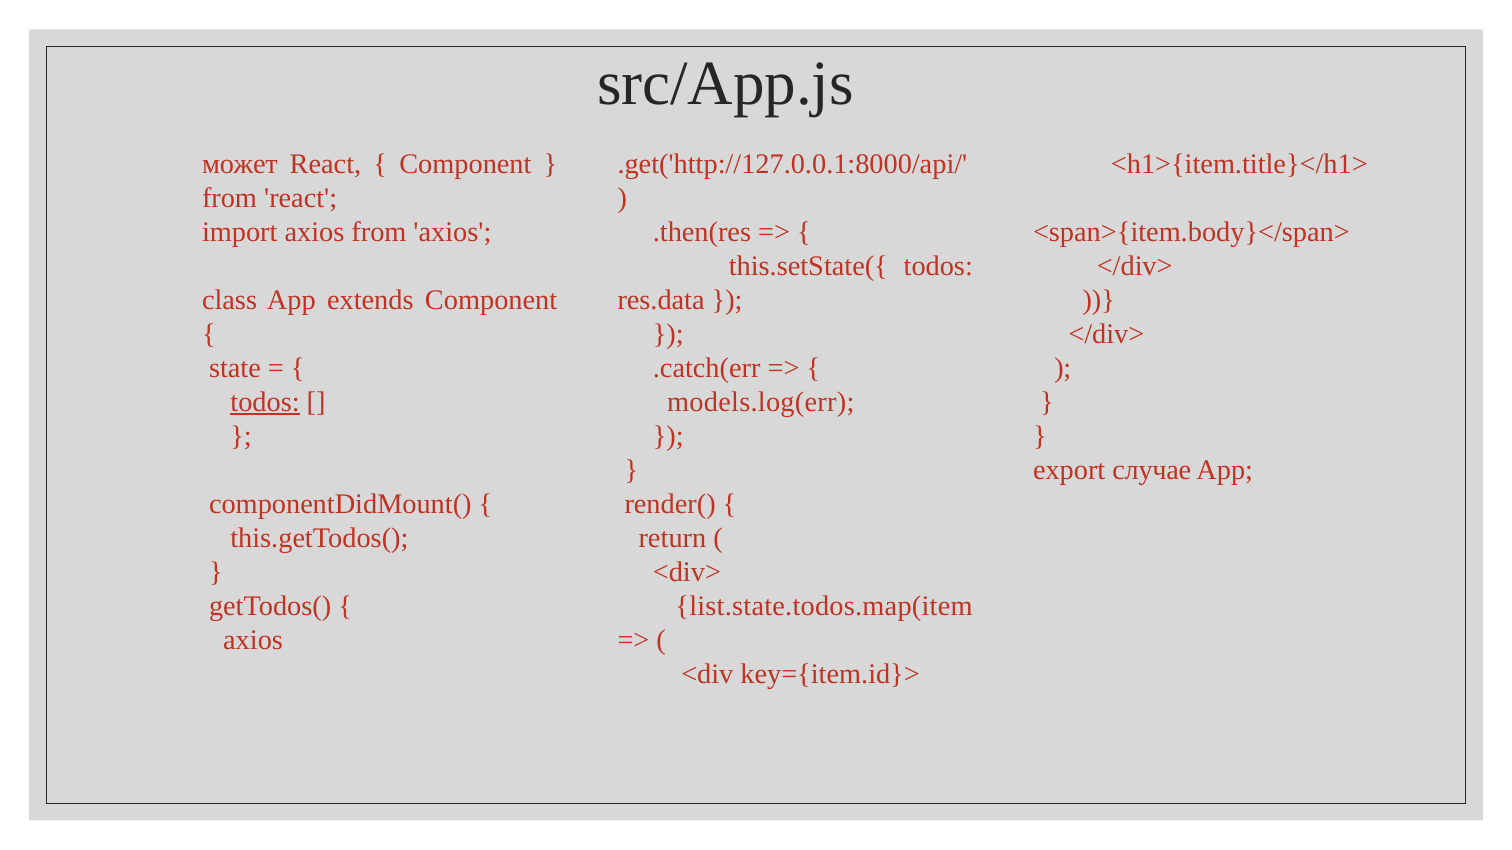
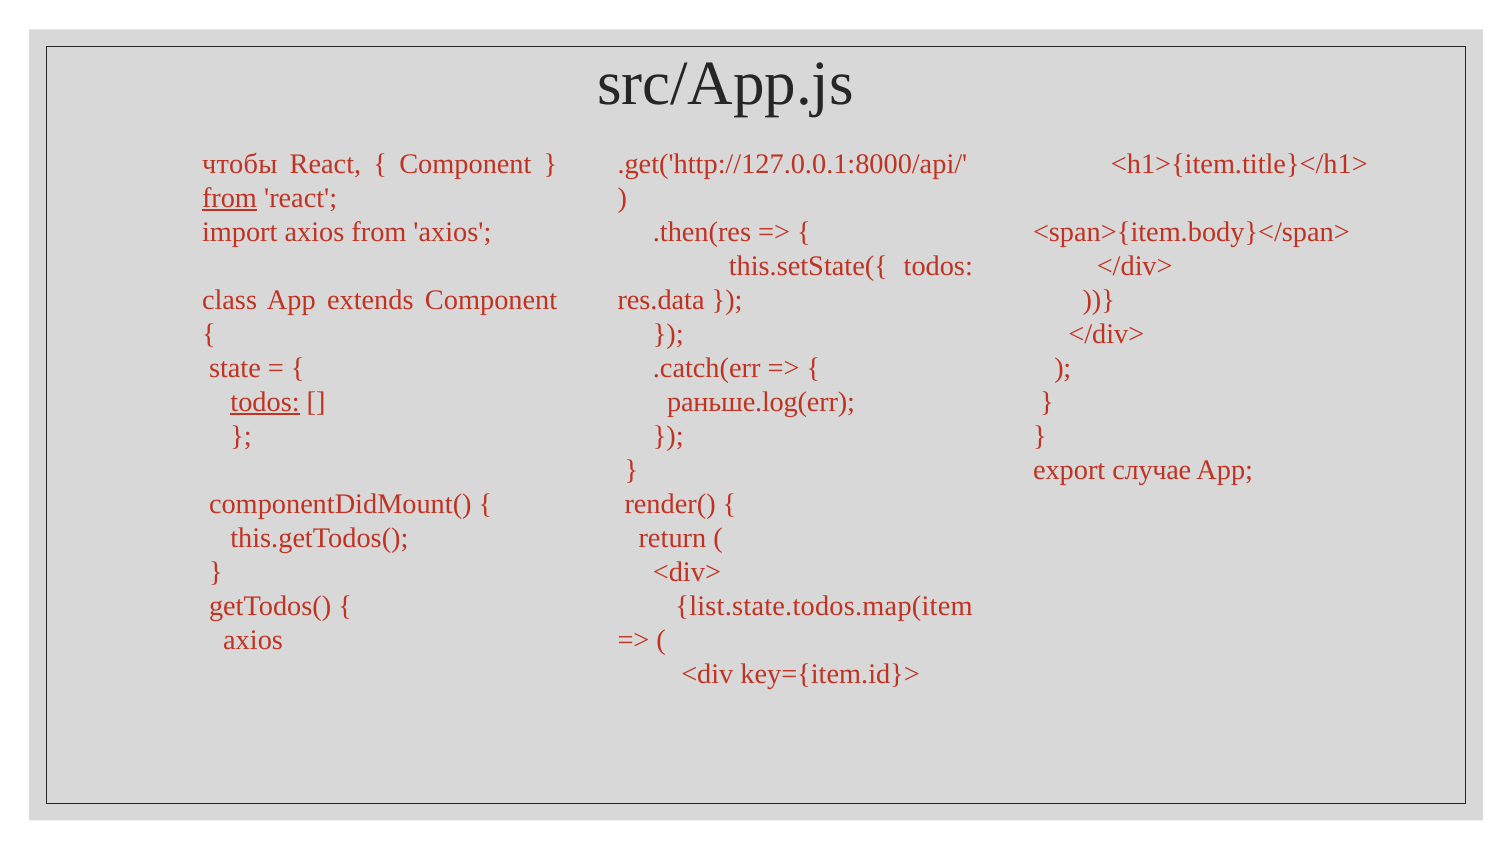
может: может -> чтобы (240, 164)
from underline: none -> present (230, 198)
models.log(err: models.log(err -> раньше.log(err (761, 402)
